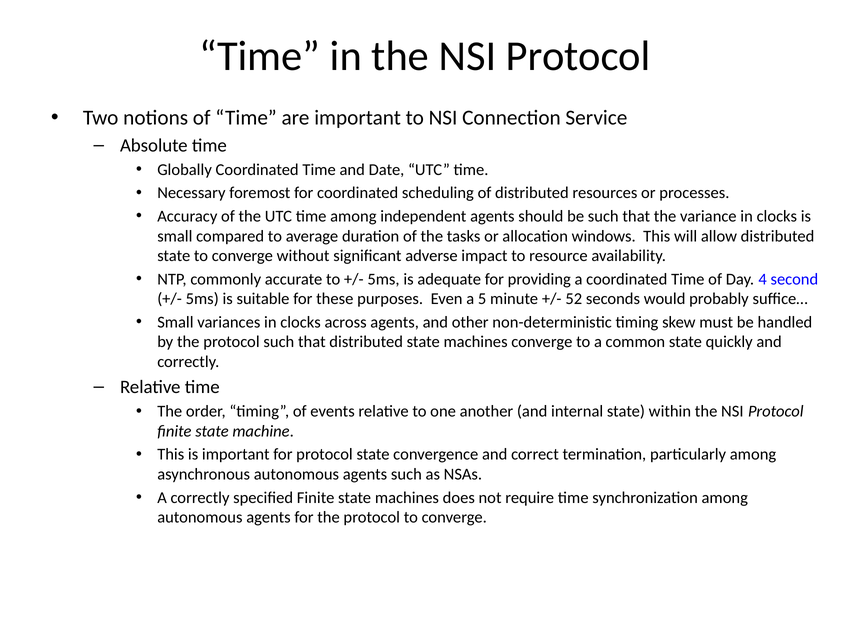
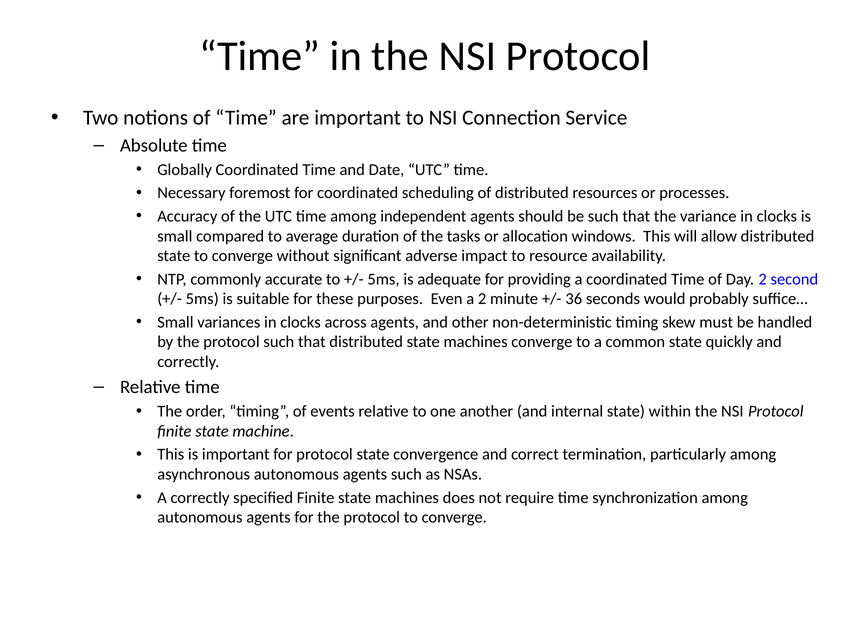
Day 4: 4 -> 2 (763, 279)
a 5: 5 -> 2 (482, 299)
52: 52 -> 36 (574, 299)
